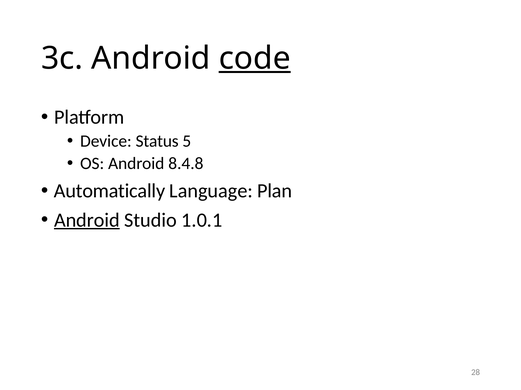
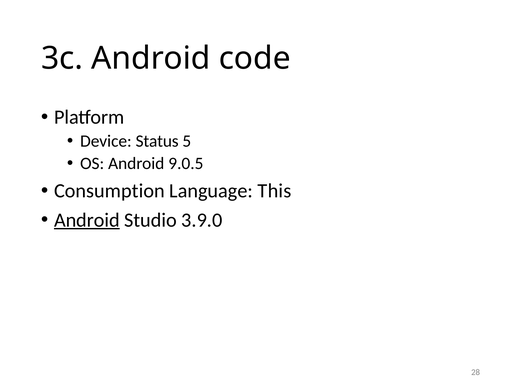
code underline: present -> none (255, 58)
8.4.8: 8.4.8 -> 9.0.5 (186, 164)
Automatically: Automatically -> Consumption (109, 191)
Plan: Plan -> This (274, 191)
1.0.1: 1.0.1 -> 3.9.0 (202, 220)
